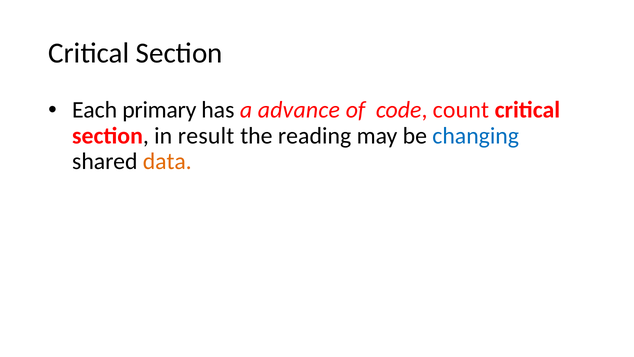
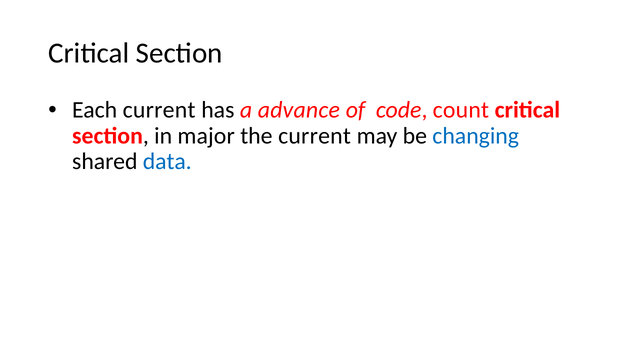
Each primary: primary -> current (159, 110)
result: result -> major (206, 136)
the reading: reading -> current (314, 136)
data colour: orange -> blue (167, 161)
